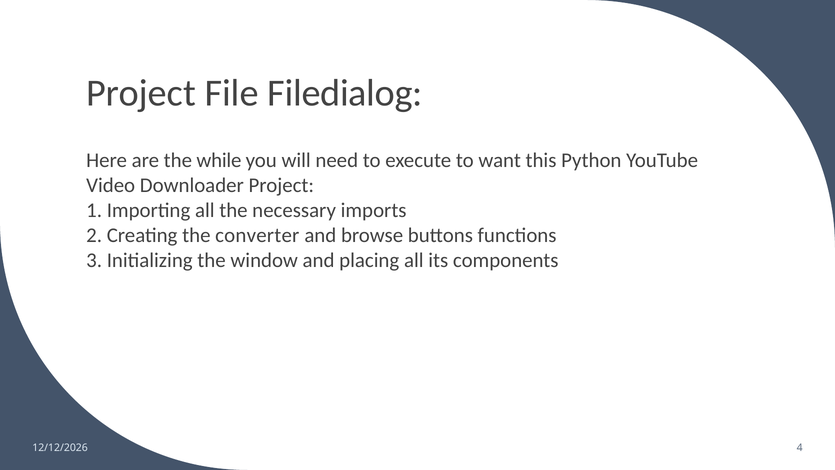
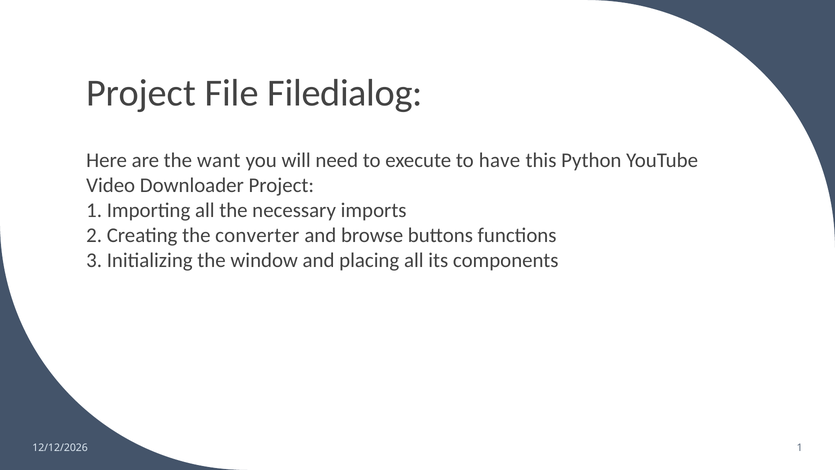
while: while -> want (219, 160)
want: want -> have (500, 160)
4: 4 -> 1 (800, 448)
